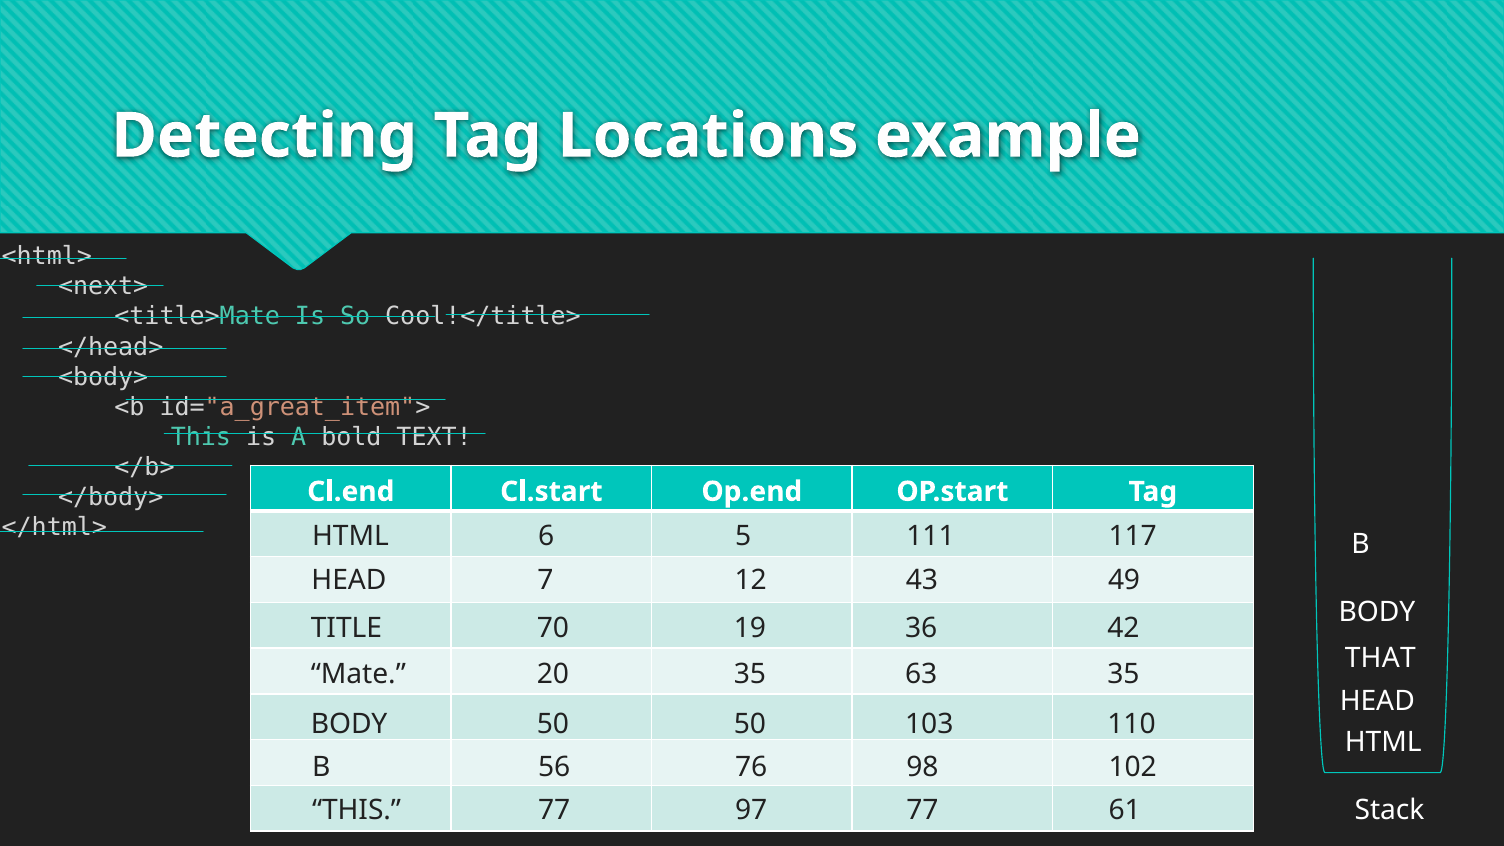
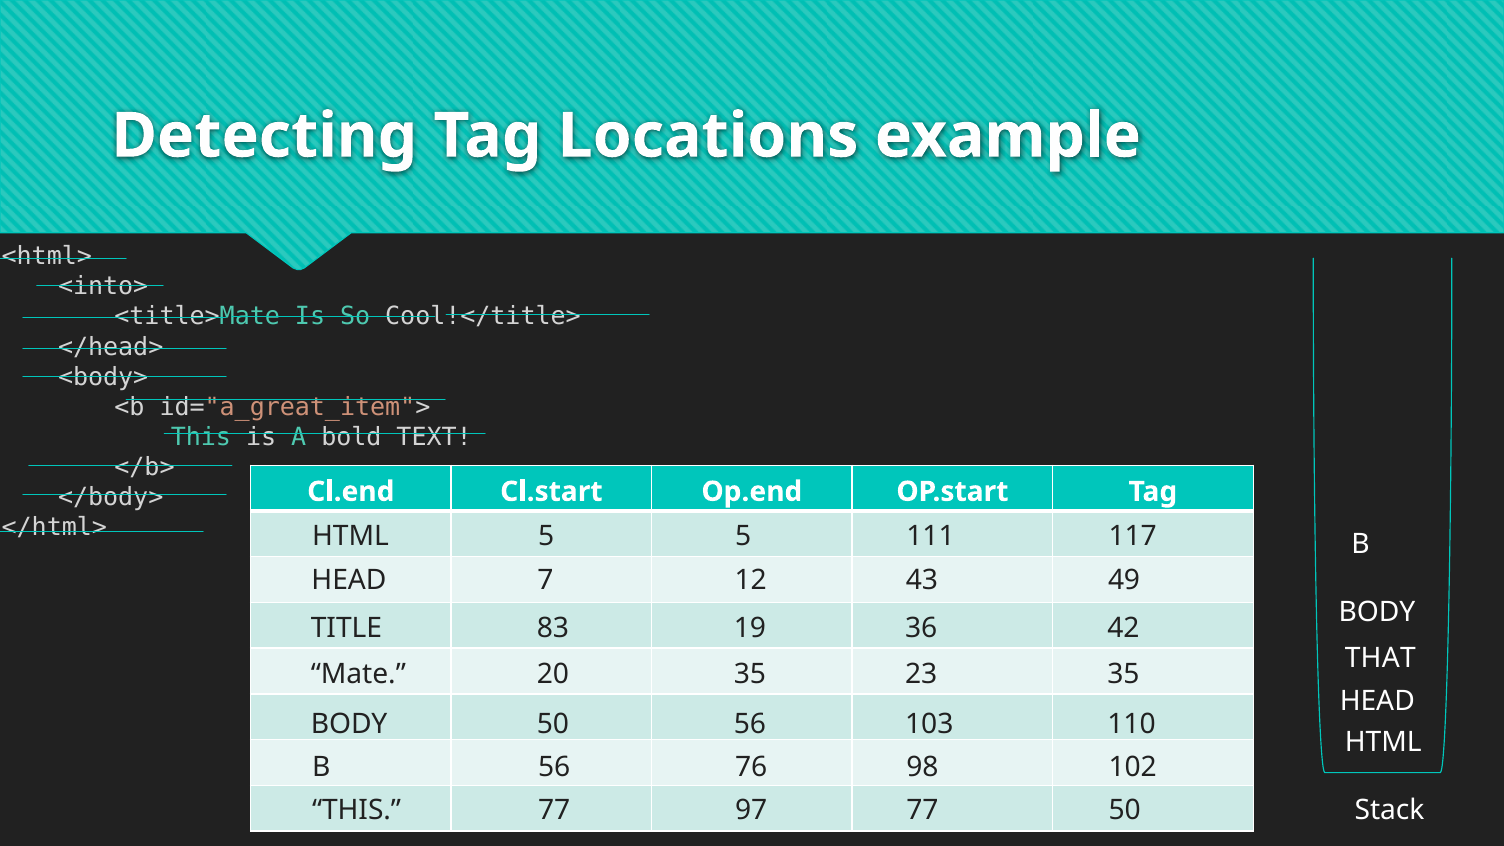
<next>: <next> -> <into> (103, 287)
HTML 6: 6 -> 5 (546, 536)
70: 70 -> 83 (553, 628)
63: 63 -> 23 (921, 674)
50 50: 50 -> 56 (750, 724)
77 61: 61 -> 50 (1125, 810)
